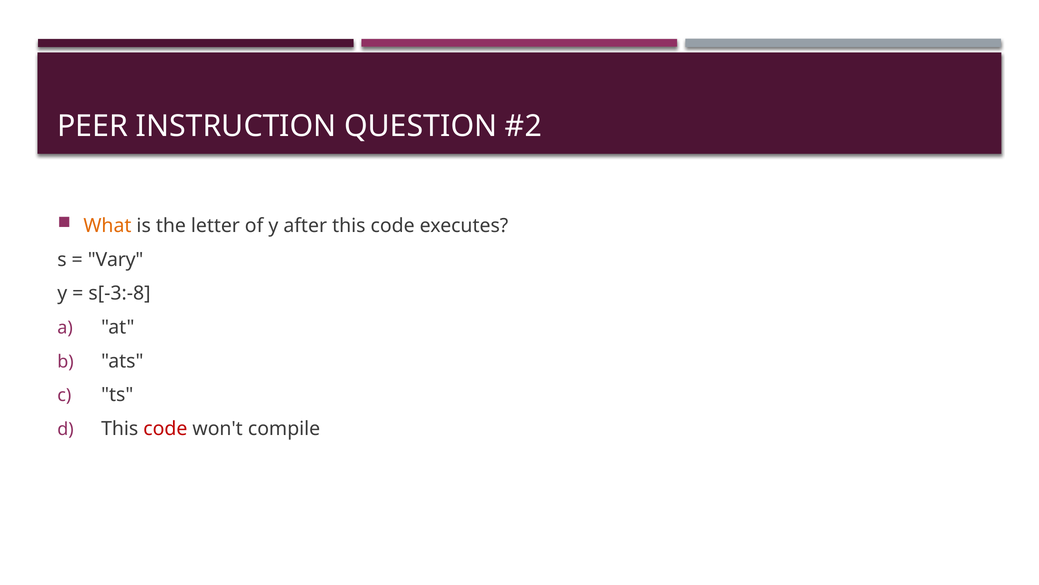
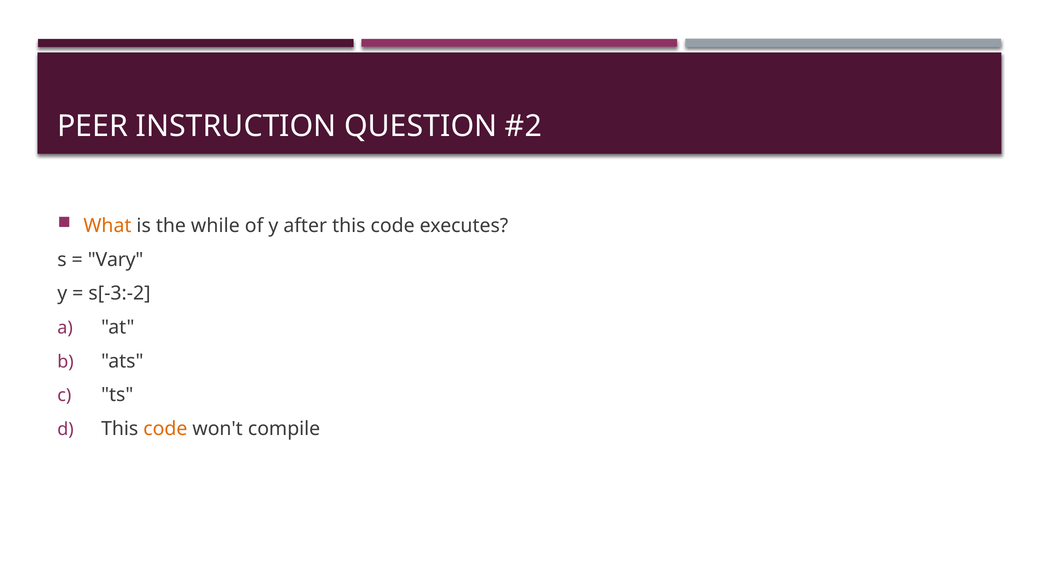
letter: letter -> while (215, 226)
s[-3:-8: s[-3:-8 -> s[-3:-2 (119, 293)
code colour: red -> orange (165, 428)
